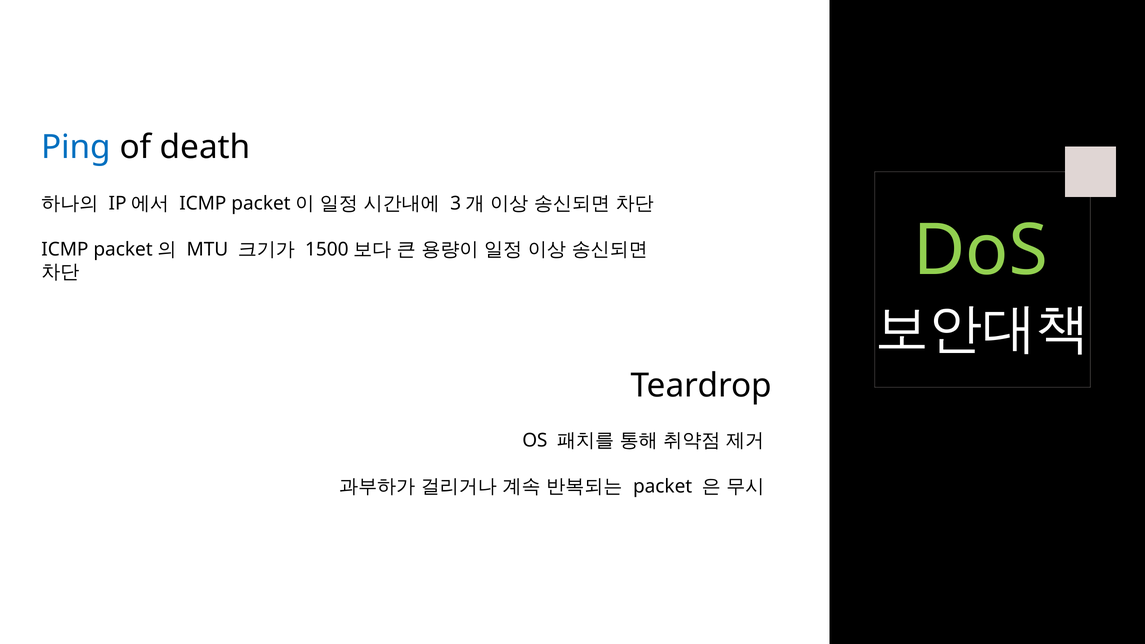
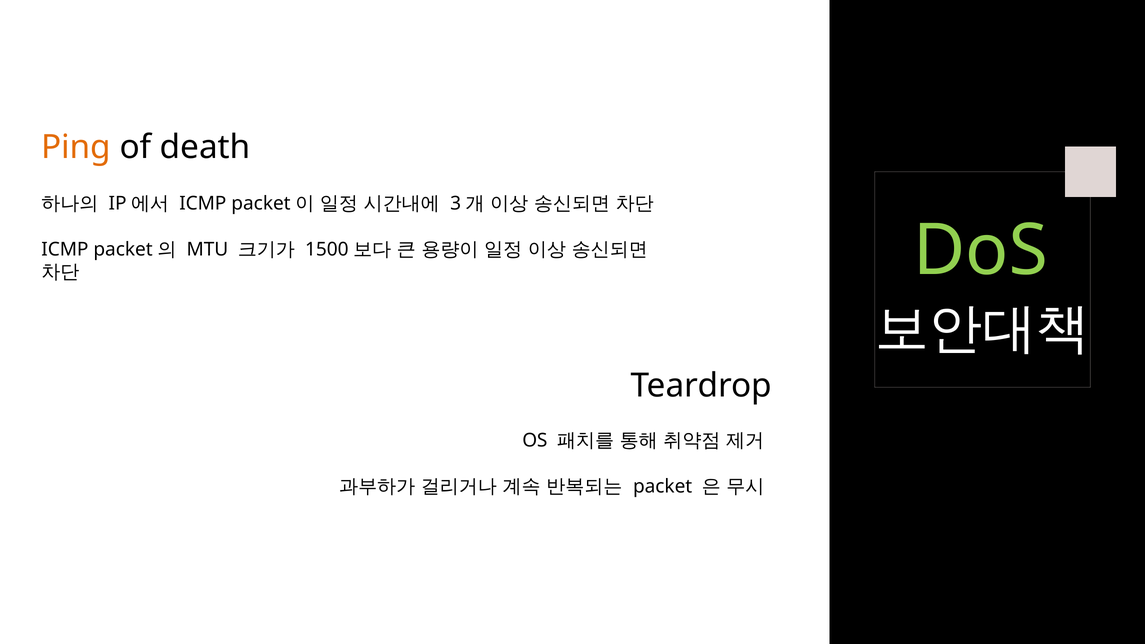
Ping colour: blue -> orange (76, 147)
